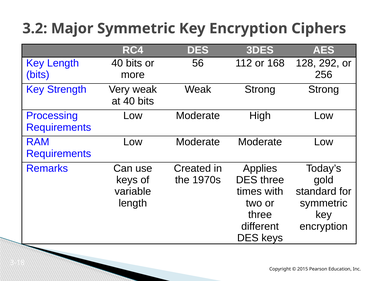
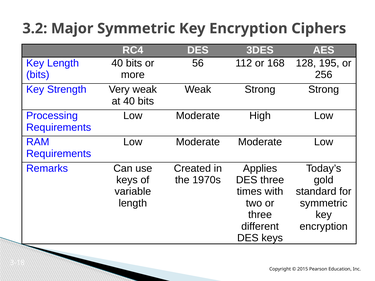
292: 292 -> 195 (329, 63)
